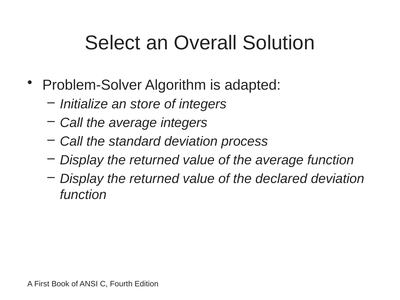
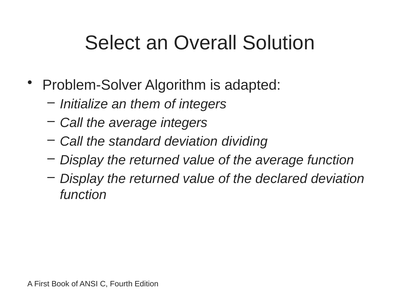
store: store -> them (145, 104)
process: process -> dividing (245, 142)
